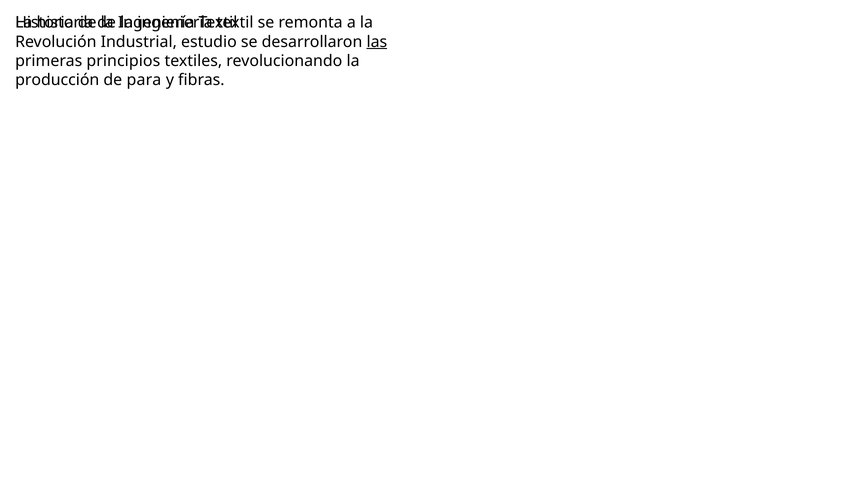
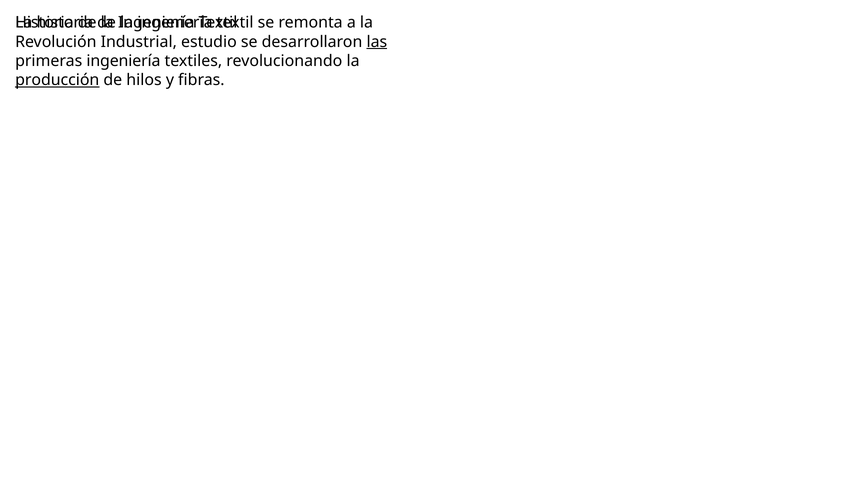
primeras principios: principios -> ingeniería (123, 61)
producción underline: none -> present (57, 80)
para: para -> hilos (144, 80)
